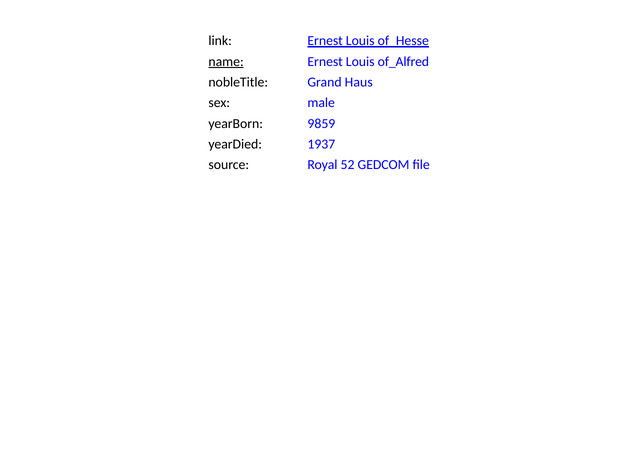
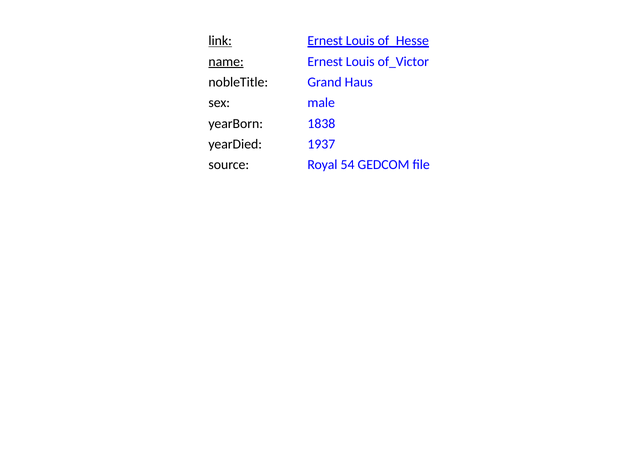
link underline: none -> present (220, 41)
of_Alfred: of_Alfred -> of_Victor (403, 62)
9859: 9859 -> 1838 (321, 124)
52: 52 -> 54 (348, 165)
